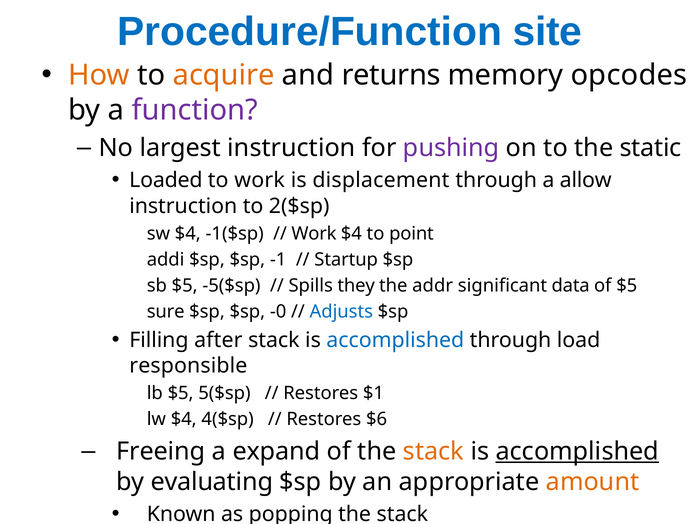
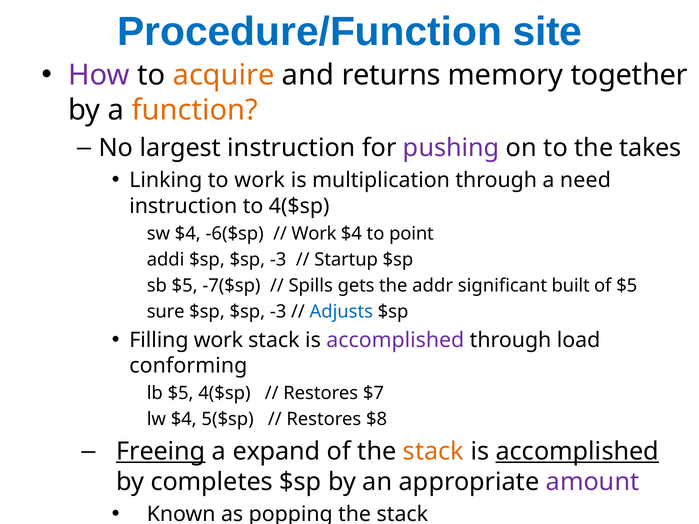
How colour: orange -> purple (99, 75)
opcodes: opcodes -> together (629, 75)
function colour: purple -> orange (195, 110)
static: static -> takes (651, 148)
Loaded: Loaded -> Linking (166, 180)
displacement: displacement -> multiplication (381, 180)
allow: allow -> need (585, 180)
to 2($sp: 2($sp -> 4($sp (299, 206)
-1($sp: -1($sp -> -6($sp (235, 234)
addi $sp $sp -1: -1 -> -3 (278, 260)
-5($sp: -5($sp -> -7($sp (231, 286)
they: they -> gets (356, 286)
data: data -> built (571, 286)
-0: -0 -> -3 (278, 312)
Filling after: after -> work (218, 340)
accomplished colour: blue -> purple (395, 340)
responsible: responsible -> conforming (188, 366)
$5 5($sp: 5($sp -> 4($sp (224, 394)
$1: $1 -> $7 (373, 394)
4($sp: 4($sp -> 5($sp (228, 420)
$6: $6 -> $8 (377, 420)
Freeing underline: none -> present (161, 452)
evaluating: evaluating -> completes (212, 482)
amount colour: orange -> purple (593, 482)
